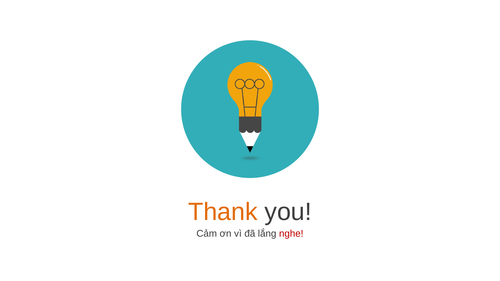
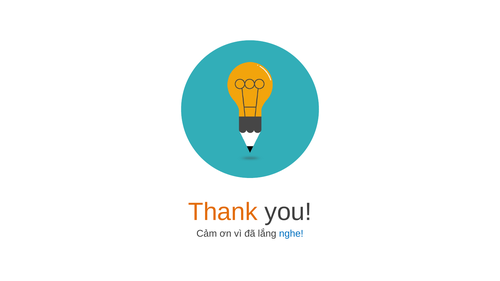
nghe colour: red -> blue (291, 234)
